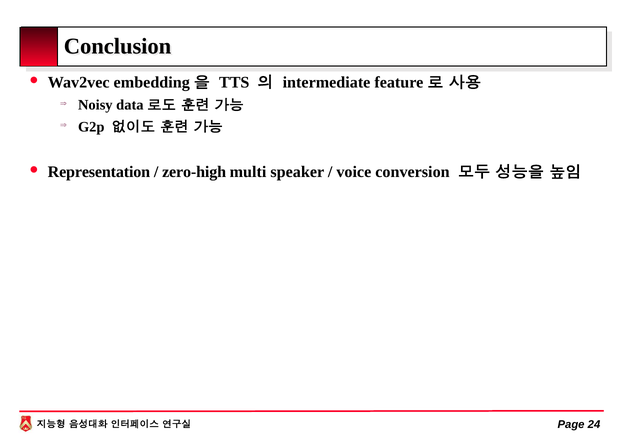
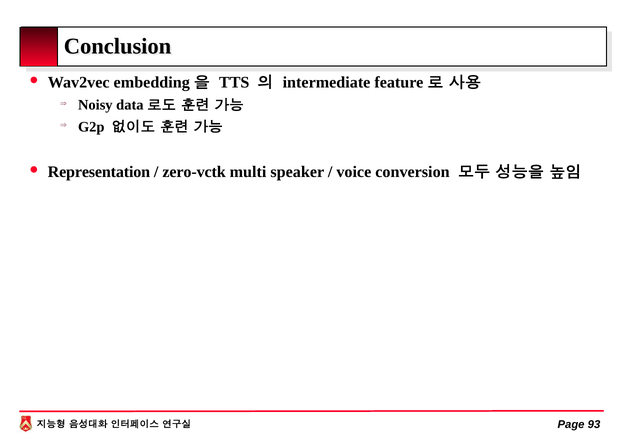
zero-high: zero-high -> zero-vctk (194, 172)
24: 24 -> 93 (594, 424)
